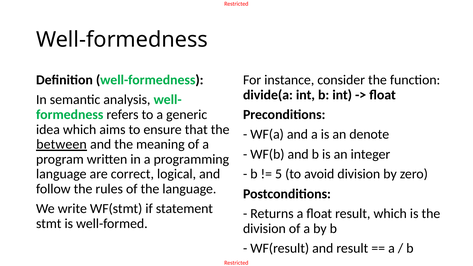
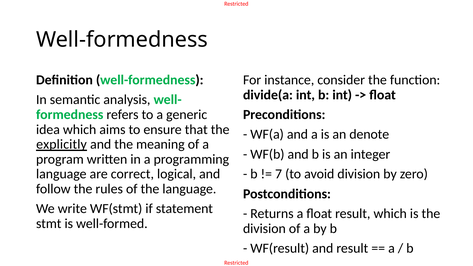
between: between -> explicitly (61, 144)
5: 5 -> 7 (279, 174)
